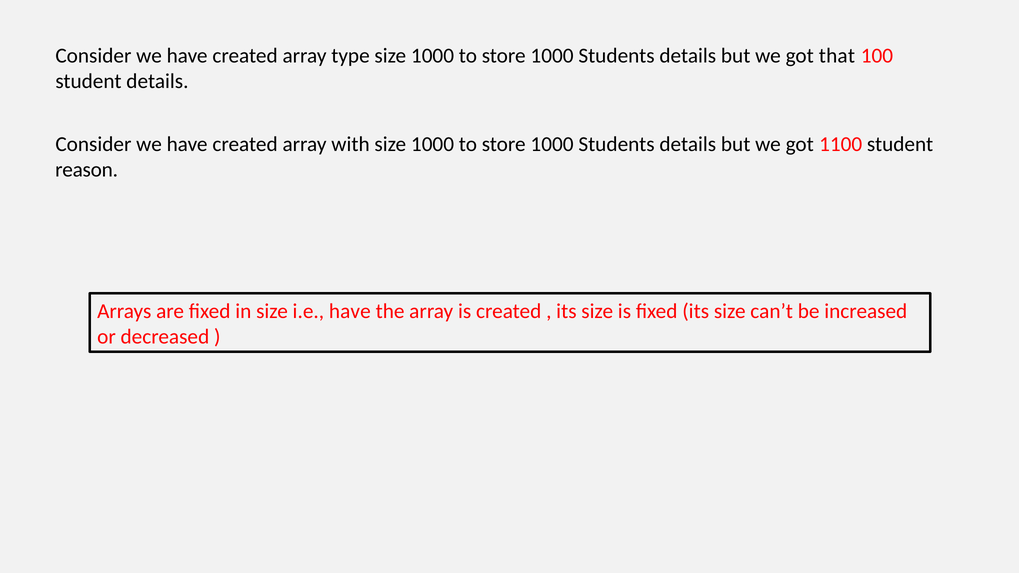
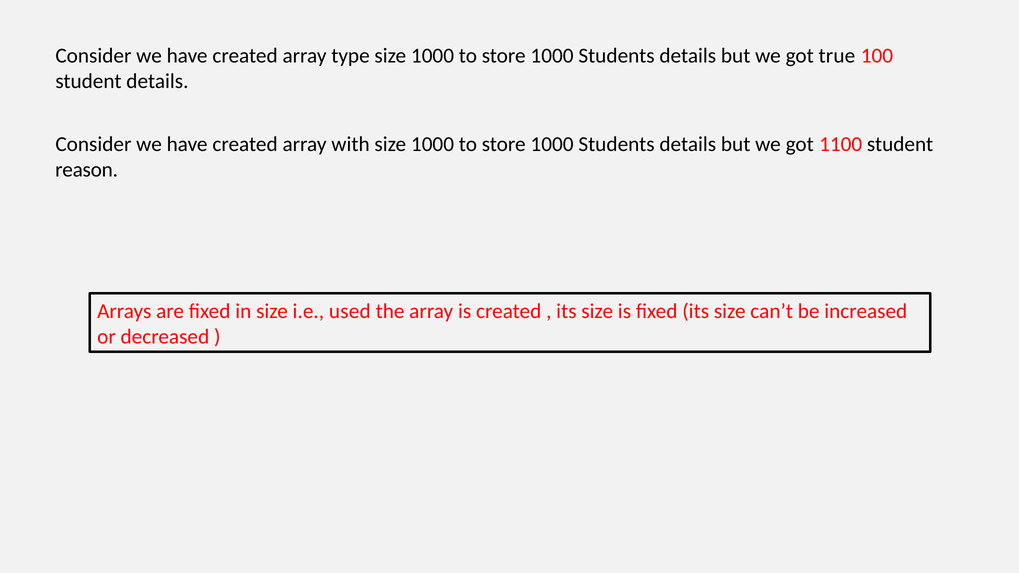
that: that -> true (837, 56)
i.e have: have -> used (350, 311)
